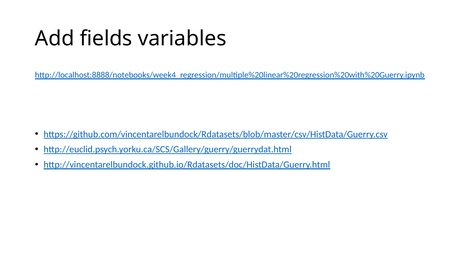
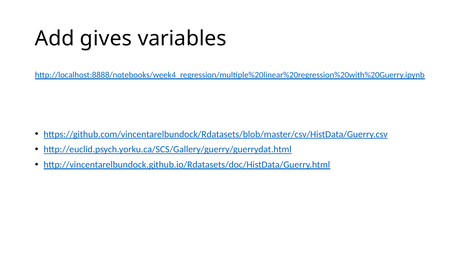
fields: fields -> gives (106, 39)
